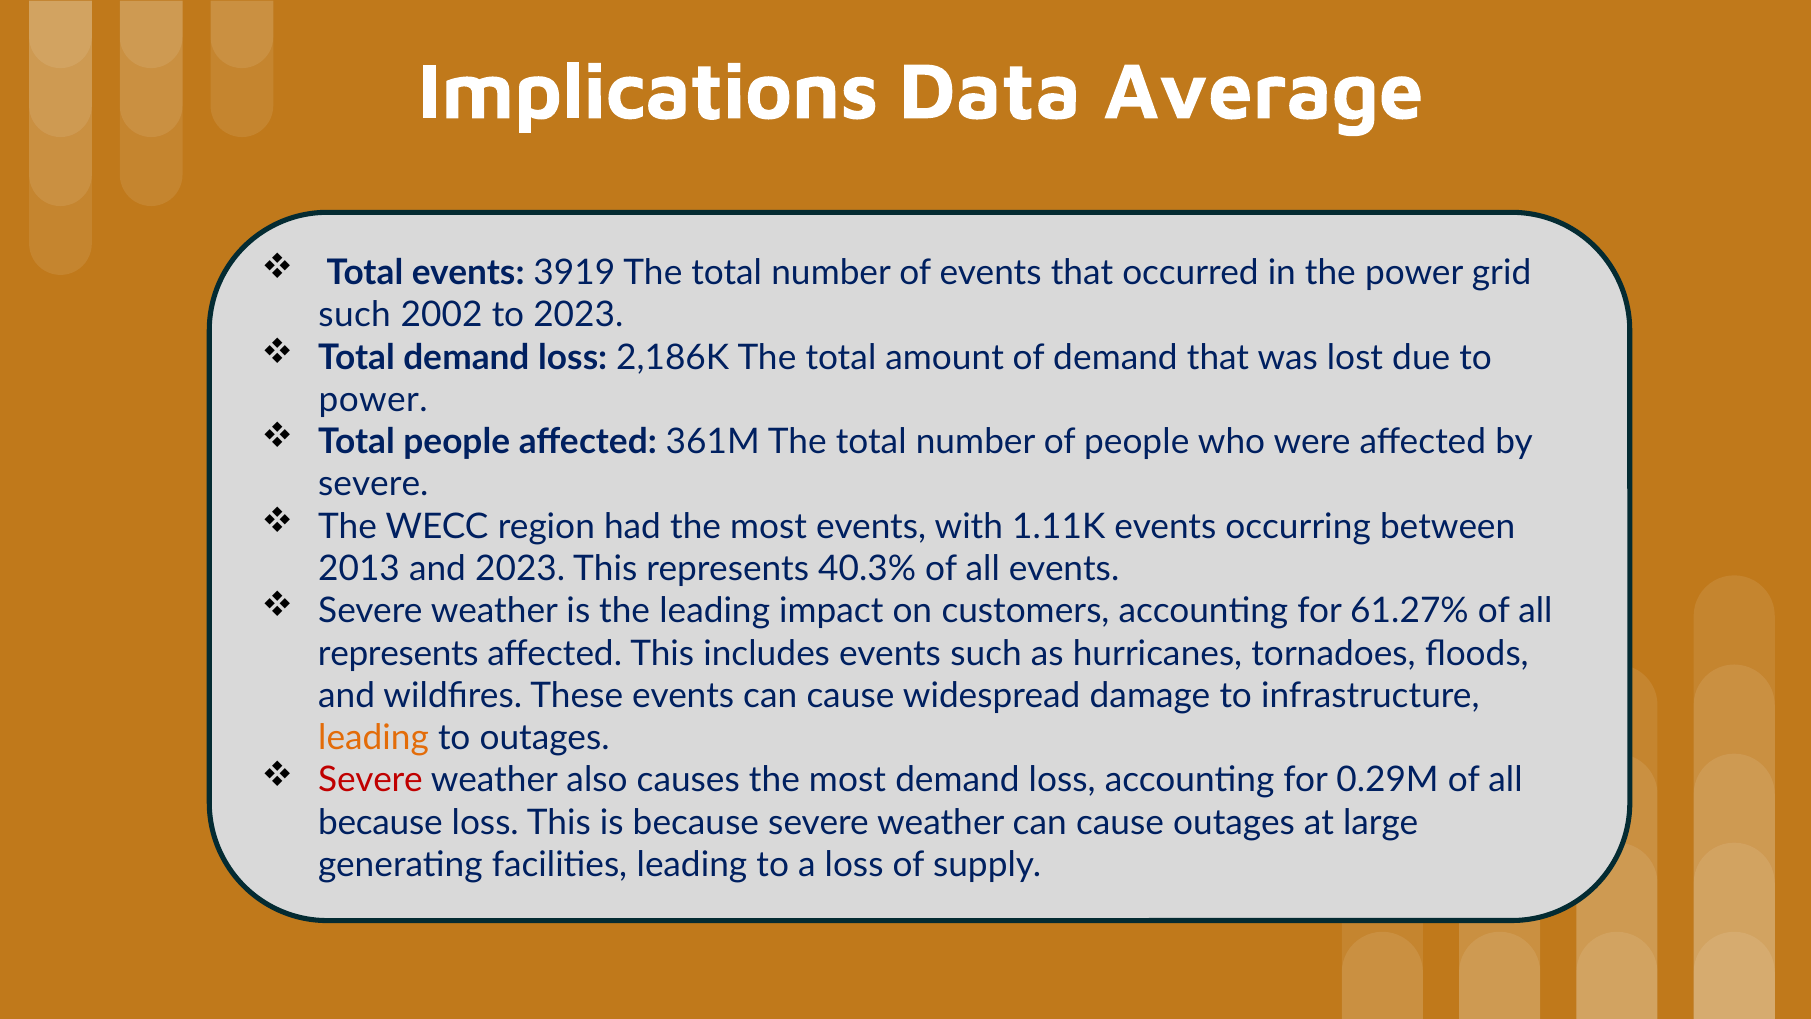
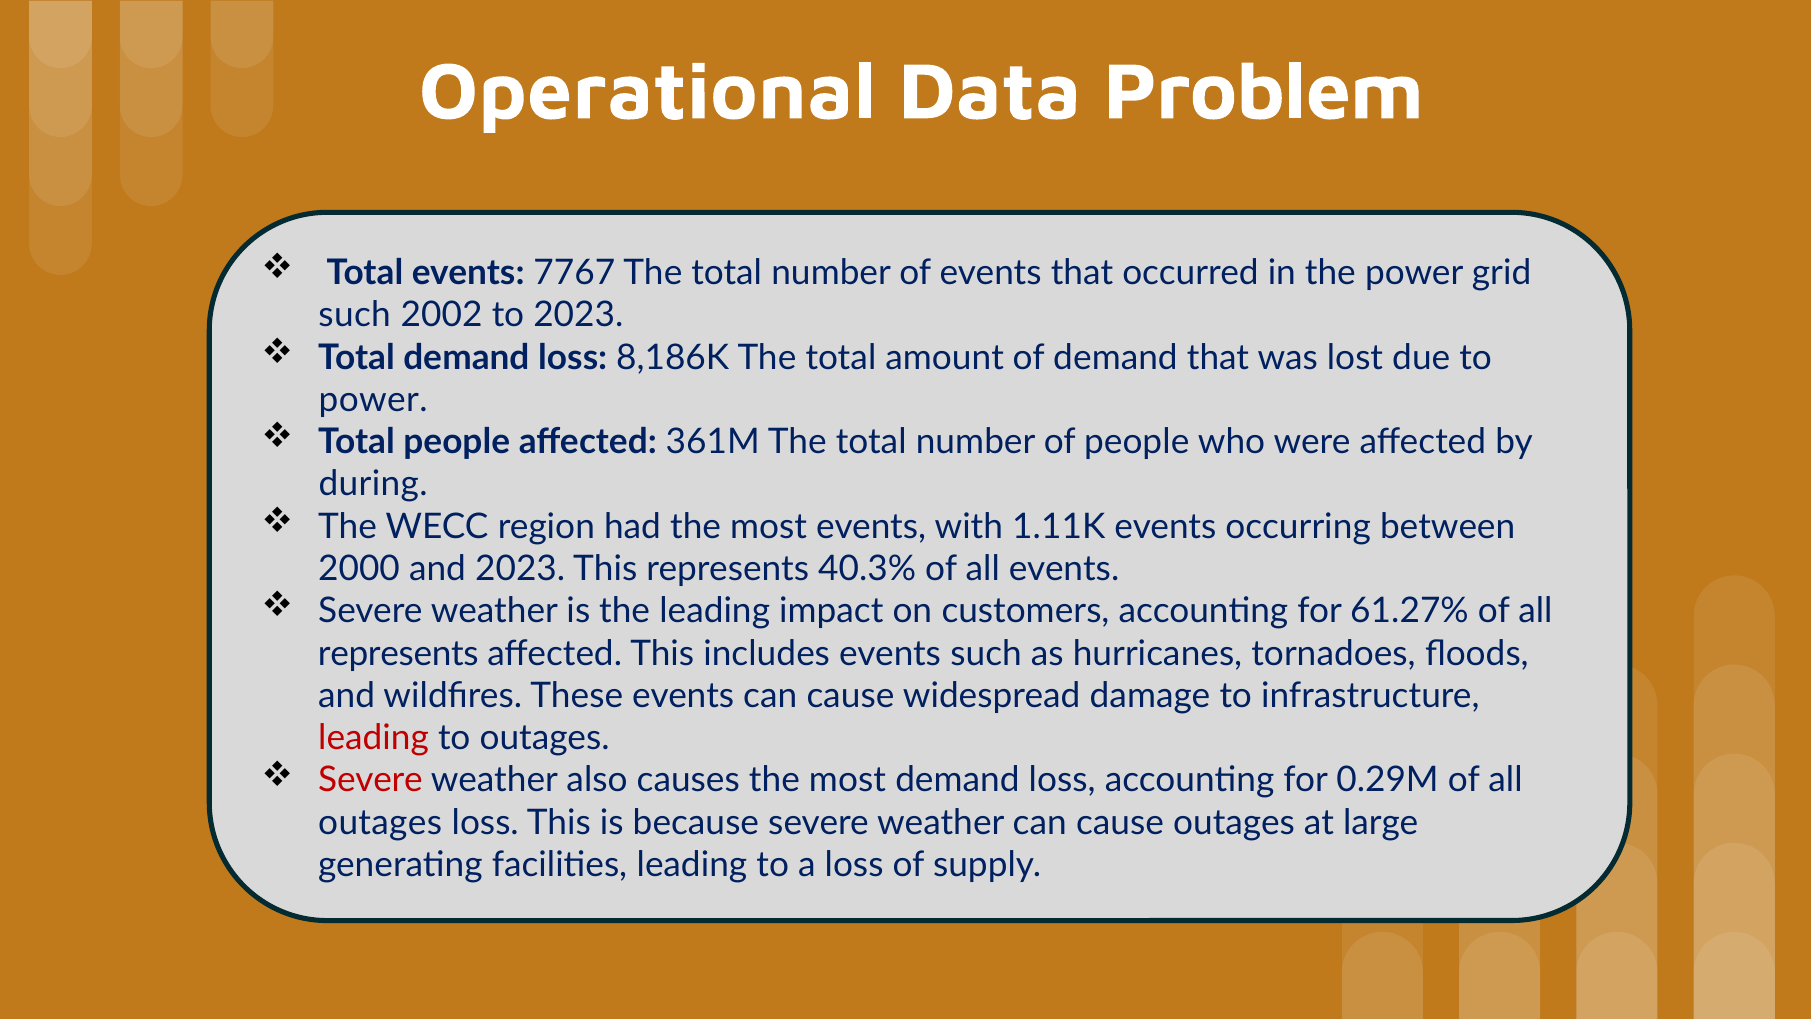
Implications: Implications -> Operational (647, 92)
Average: Average -> Problem (1264, 92)
3919: 3919 -> 7767 (574, 273)
2,186K: 2,186K -> 8,186K (673, 357)
severe: severe -> during (373, 484)
2013: 2013 -> 2000 (359, 569)
leading colour: orange -> red (374, 738)
because: because -> outages (380, 822)
